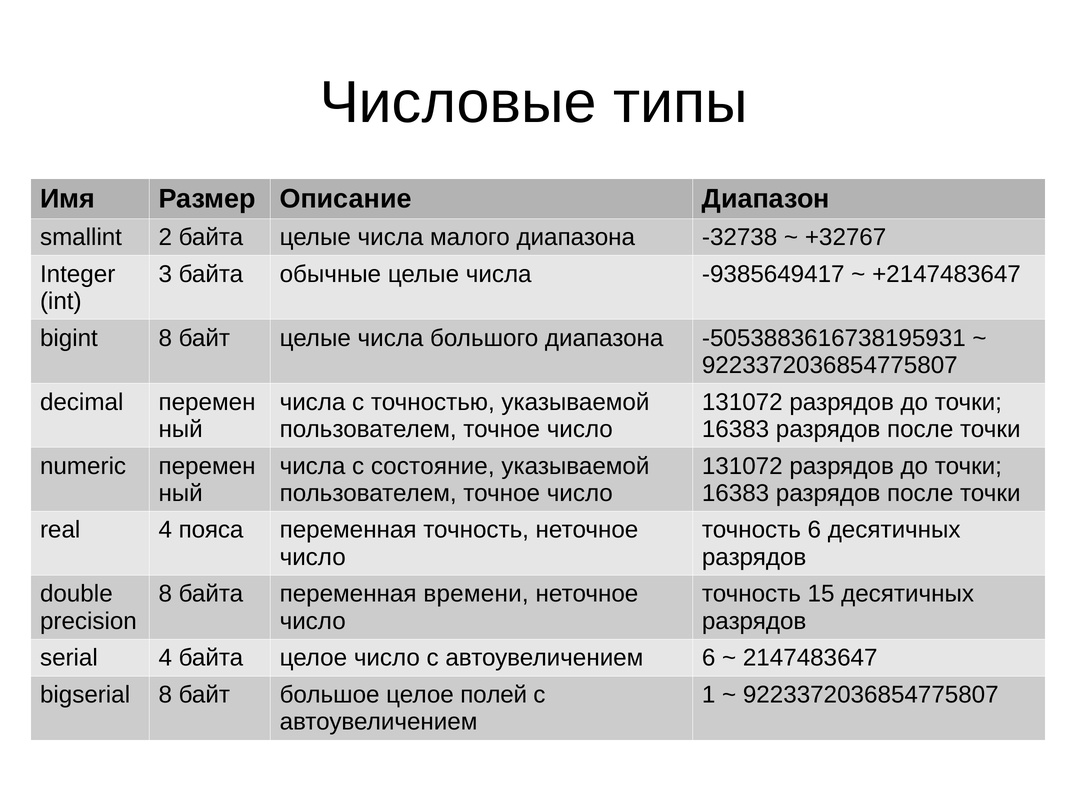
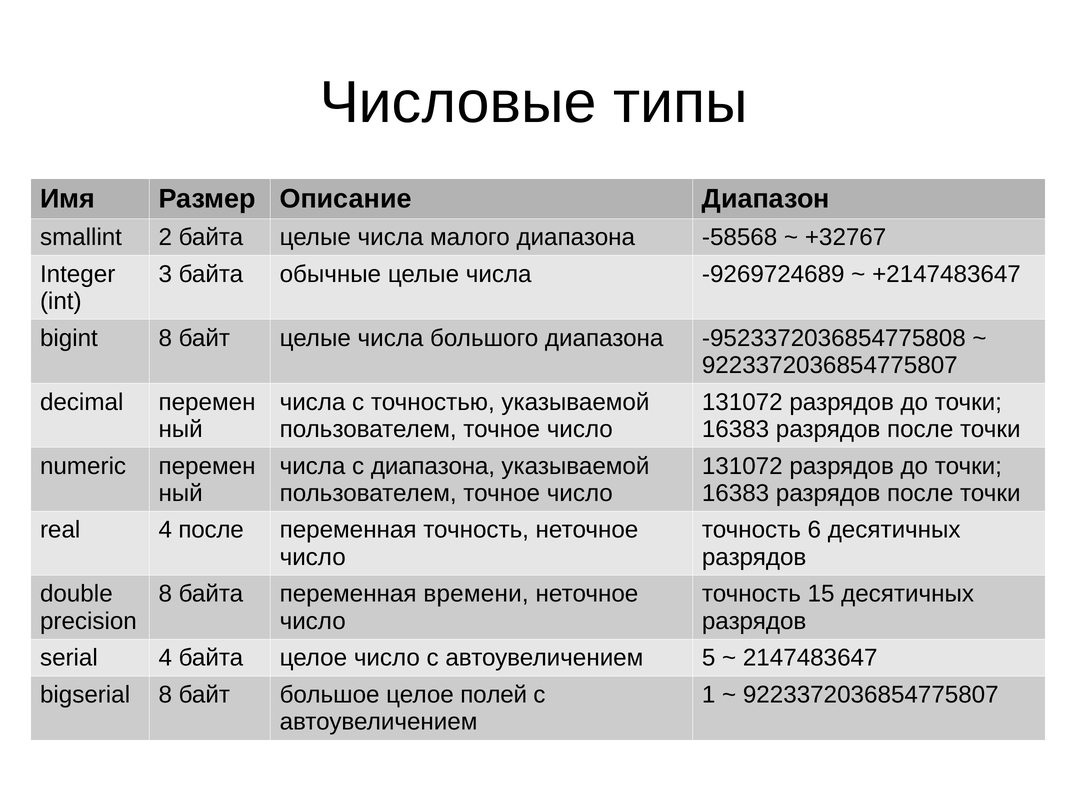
-32738: -32738 -> -58568 (740, 237)
-9385649417: -9385649417 -> -9269724689 (773, 274)
-5053883616738195931: -5053883616738195931 -> -9523372036854775808 (834, 338)
с состояние: состояние -> диапазона (433, 466)
4 пояса: пояса -> после (211, 530)
автоувеличением 6: 6 -> 5 (709, 658)
